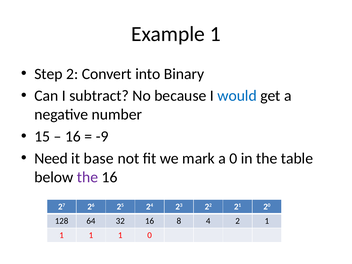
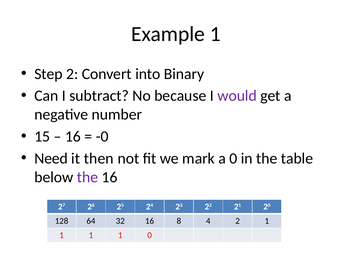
would colour: blue -> purple (237, 96)
-9: -9 -> -0 (102, 136)
base: base -> then (99, 158)
